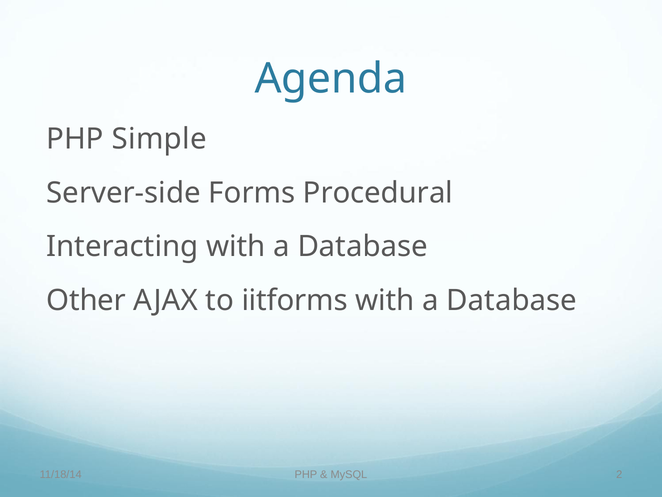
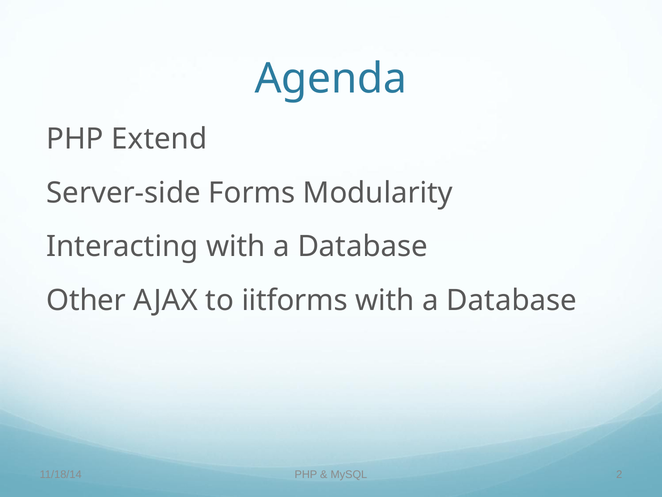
Simple: Simple -> Extend (159, 139)
Procedural: Procedural -> Modularity (378, 193)
